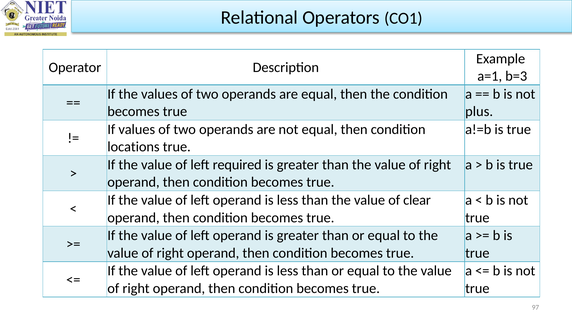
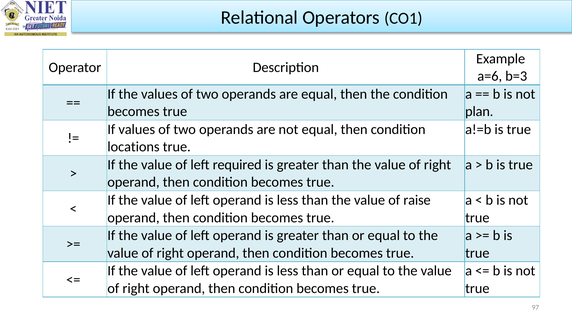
a=1: a=1 -> a=6 (490, 76)
plus: plus -> plan (479, 111)
clear: clear -> raise (417, 200)
